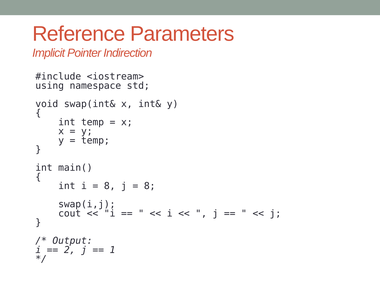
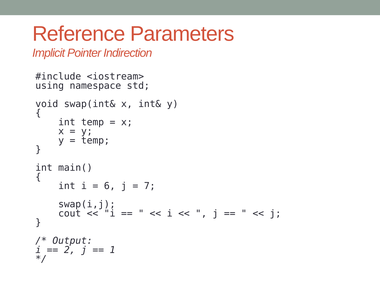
8: 8 -> 6 (110, 186)
8: 8 -> 7 (150, 186)
